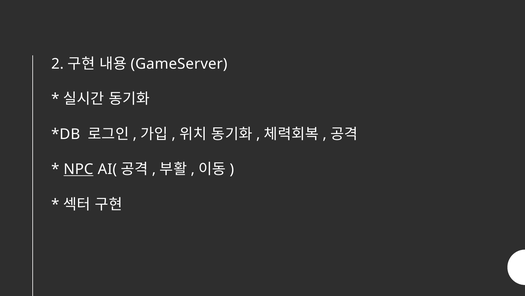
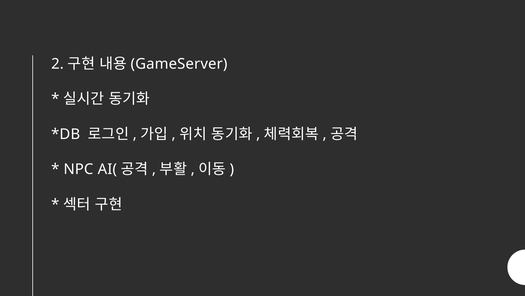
NPC underline: present -> none (78, 169)
